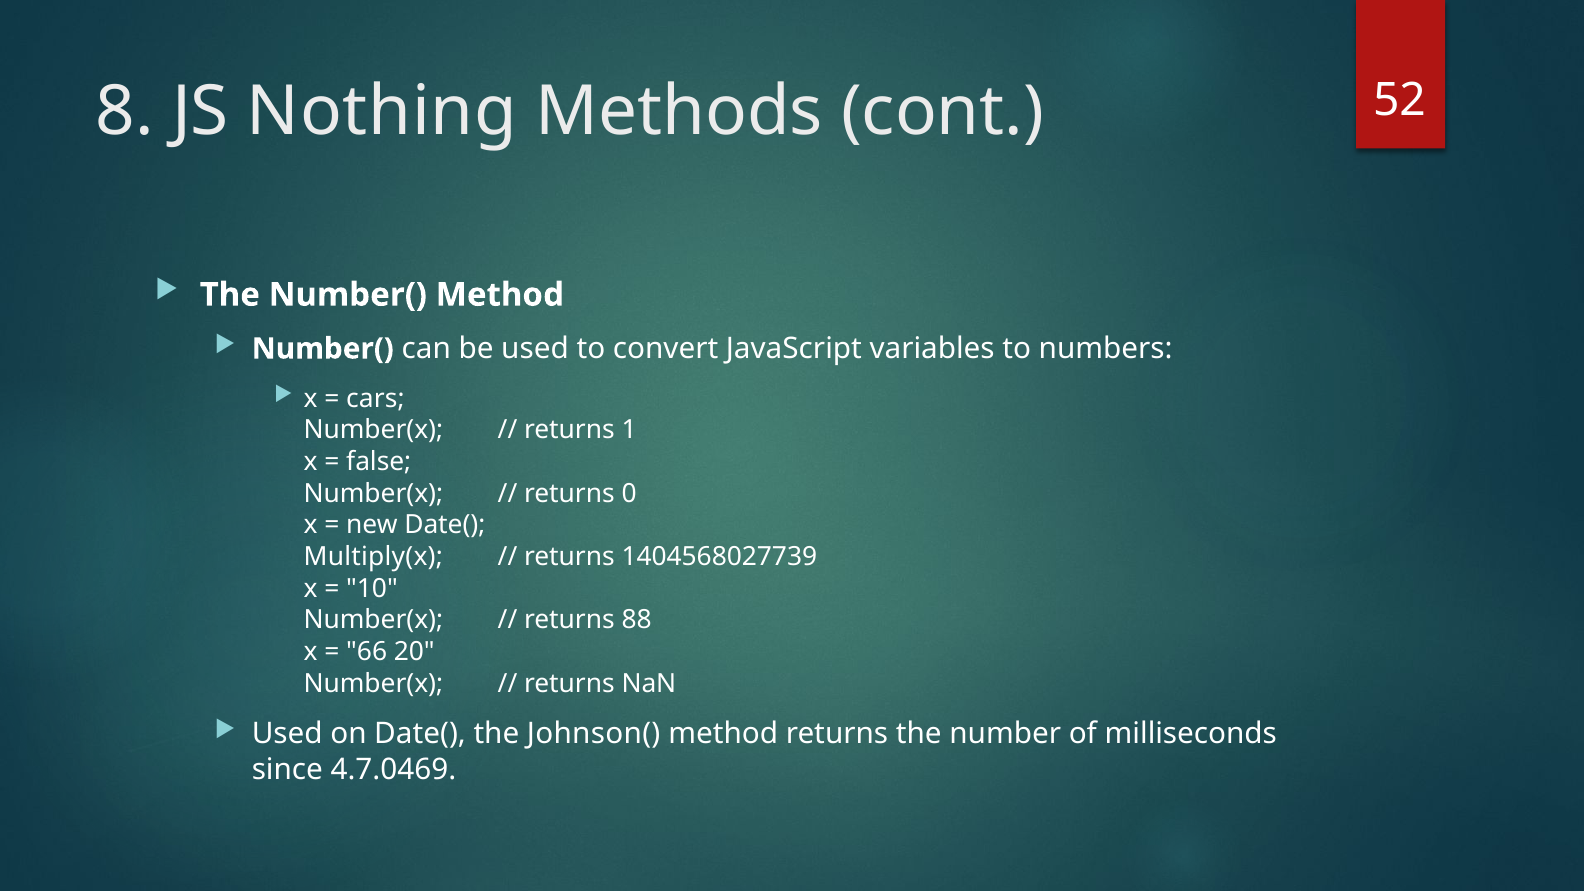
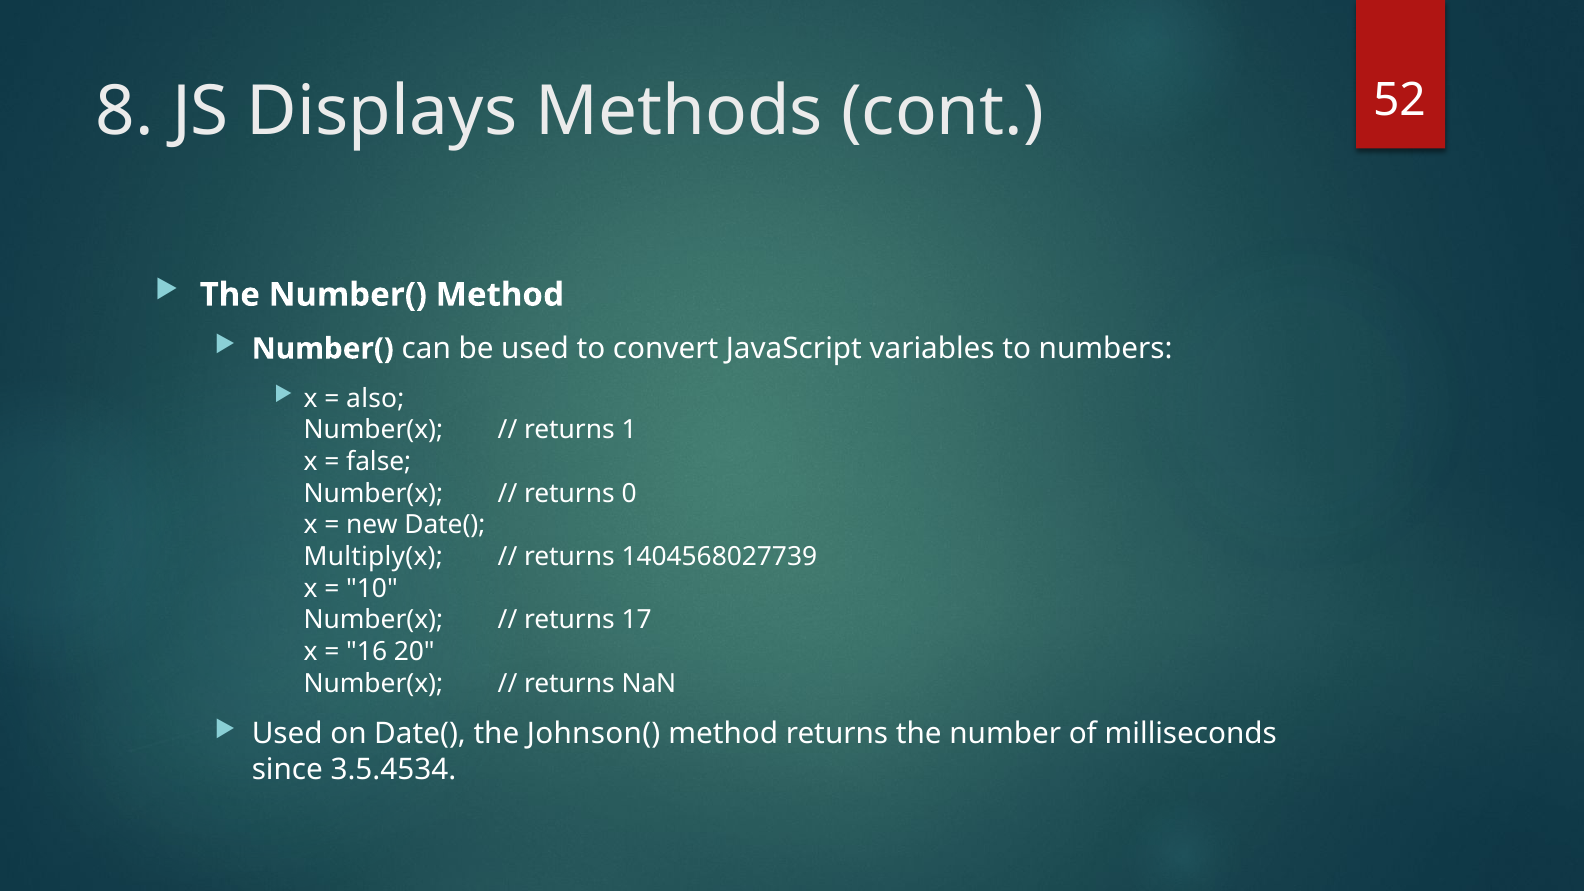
Nothing: Nothing -> Displays (382, 111)
cars: cars -> also (375, 399)
88: 88 -> 17 (637, 620)
66: 66 -> 16 (367, 652)
4.7.0469: 4.7.0469 -> 3.5.4534 (393, 770)
